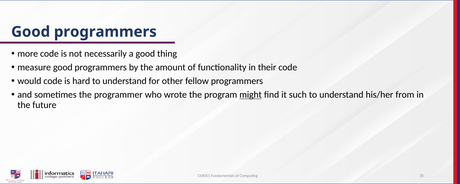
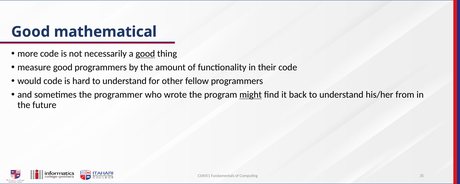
programmers: programmers -> mathematical (105, 32)
good underline: none -> present (145, 54)
such: such -> back (298, 95)
